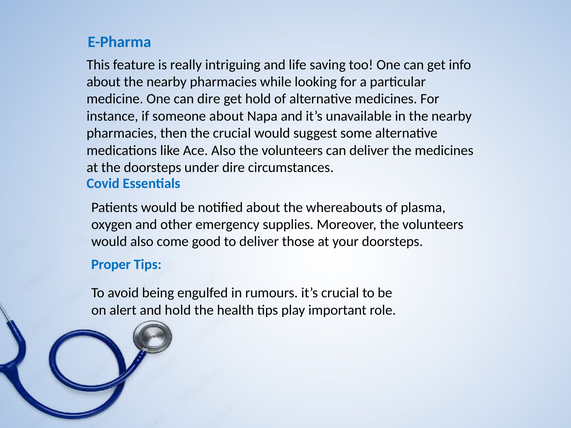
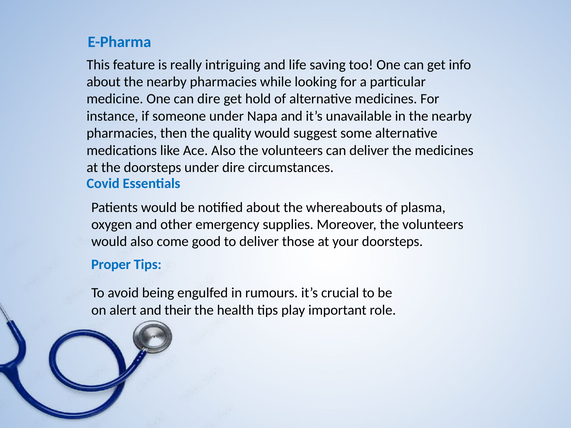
someone about: about -> under (227, 116)
the crucial: crucial -> quality (232, 133)
and hold: hold -> their (178, 310)
